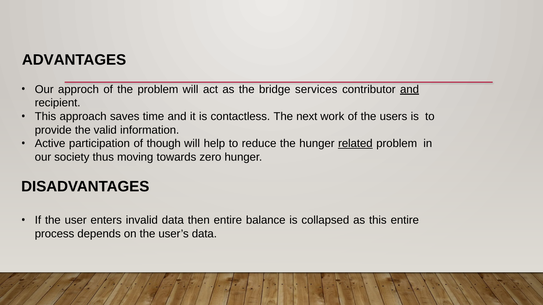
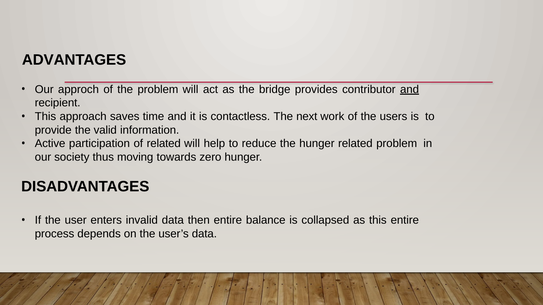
services: services -> provides (316, 89)
of though: though -> related (164, 144)
related underline: present -> none (355, 144)
